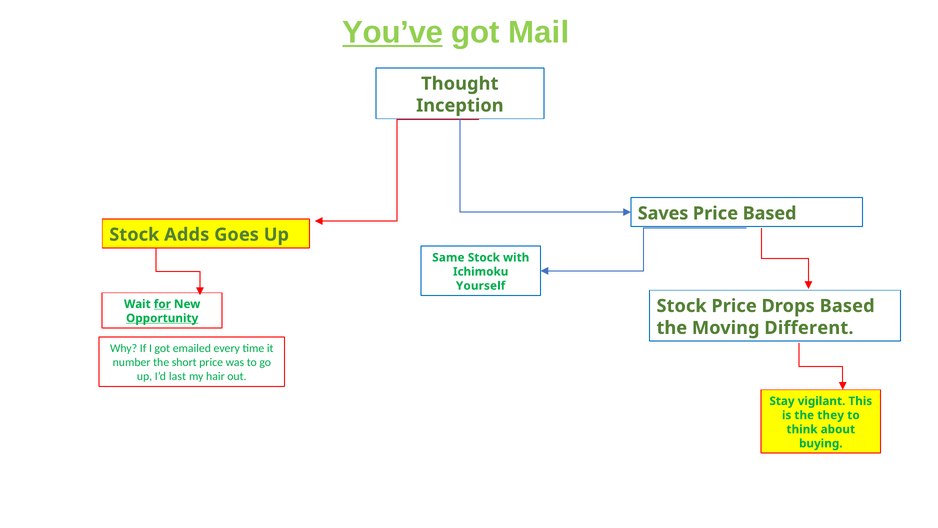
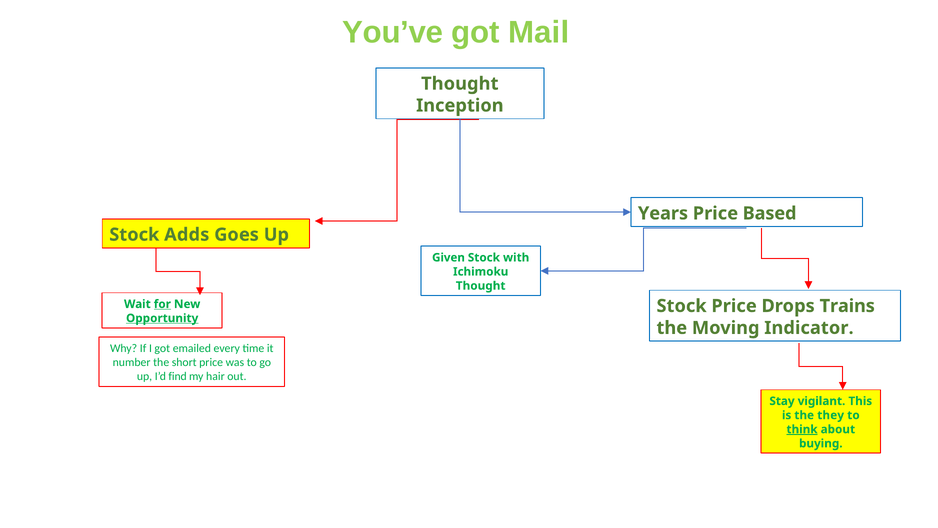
You’ve underline: present -> none (393, 33)
Saves: Saves -> Years (663, 213)
Same: Same -> Given (448, 257)
Yourself: Yourself -> Thought (481, 286)
Drops Based: Based -> Trains (847, 306)
Different: Different -> Indicator (809, 328)
last: last -> find (178, 376)
think underline: none -> present (802, 429)
